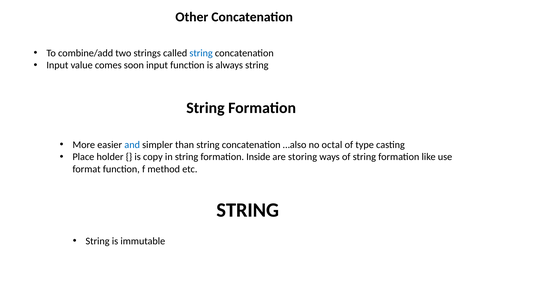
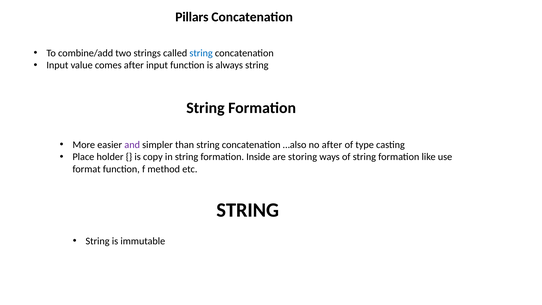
Other: Other -> Pillars (192, 17)
comes soon: soon -> after (134, 65)
and colour: blue -> purple (132, 145)
no octal: octal -> after (332, 145)
